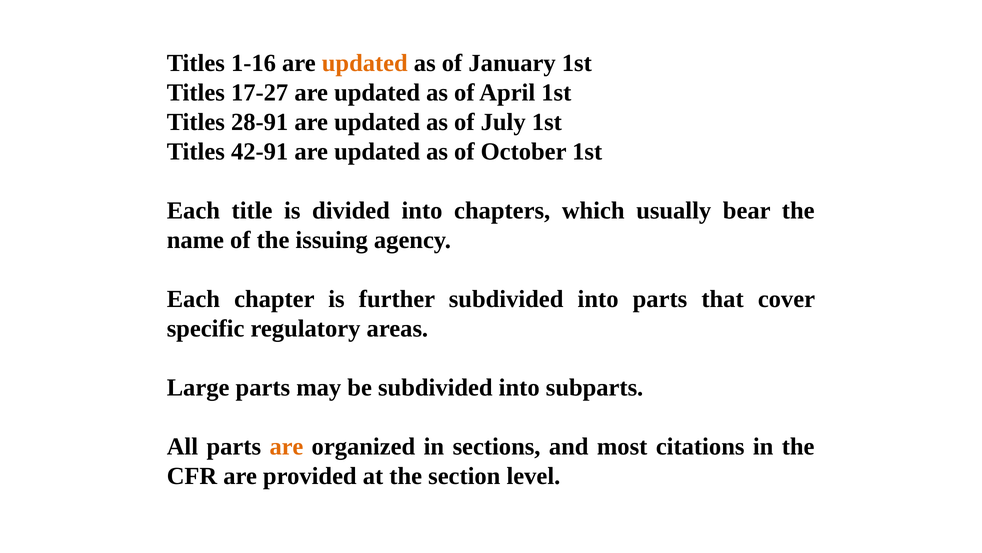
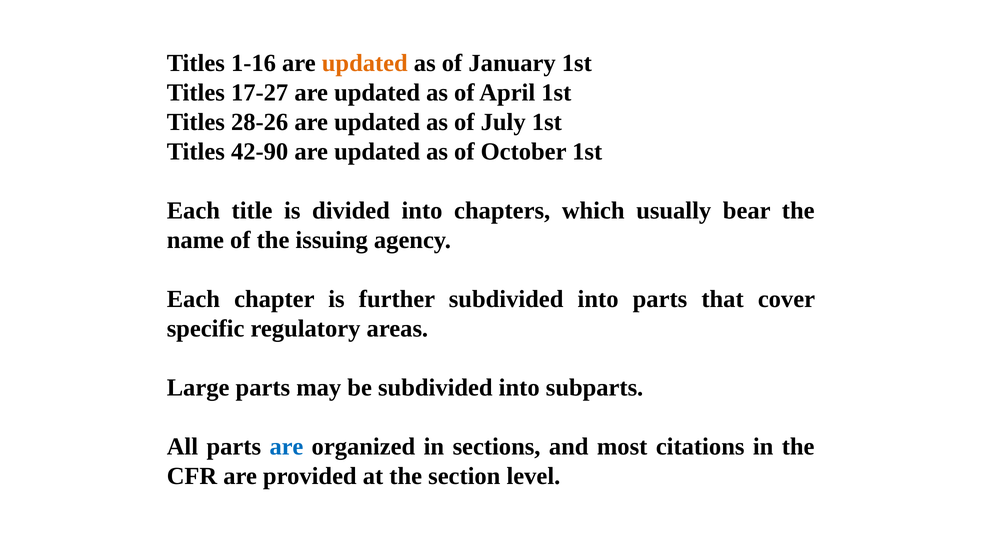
28-91: 28-91 -> 28-26 (260, 122)
42-91: 42-91 -> 42-90 (260, 151)
are colour: orange -> blue (286, 446)
